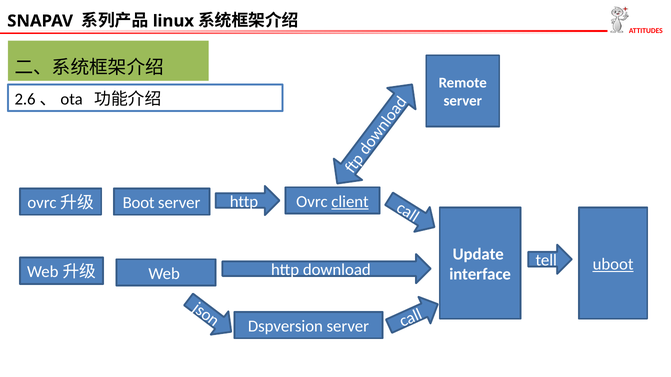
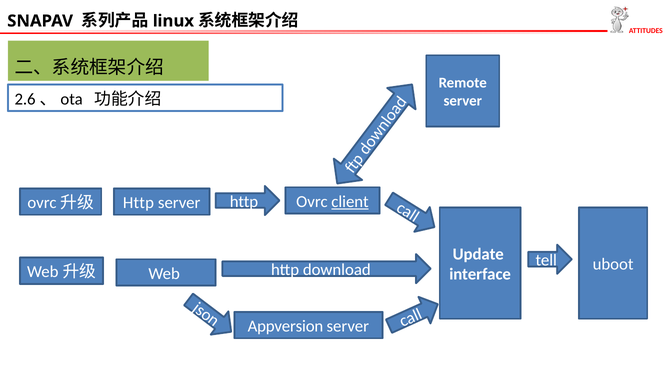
Boot: Boot -> Http (138, 203)
uboot underline: present -> none (613, 265)
Dspversion: Dspversion -> Appversion (285, 327)
